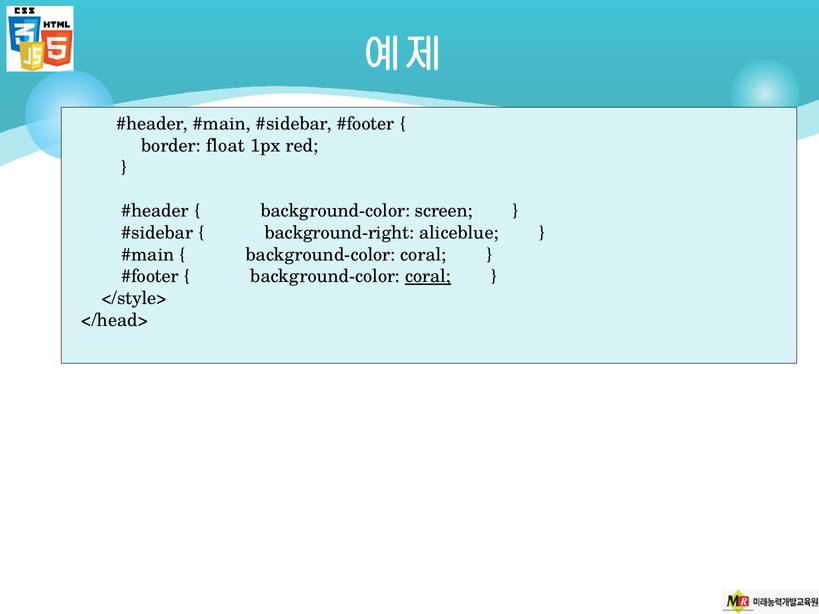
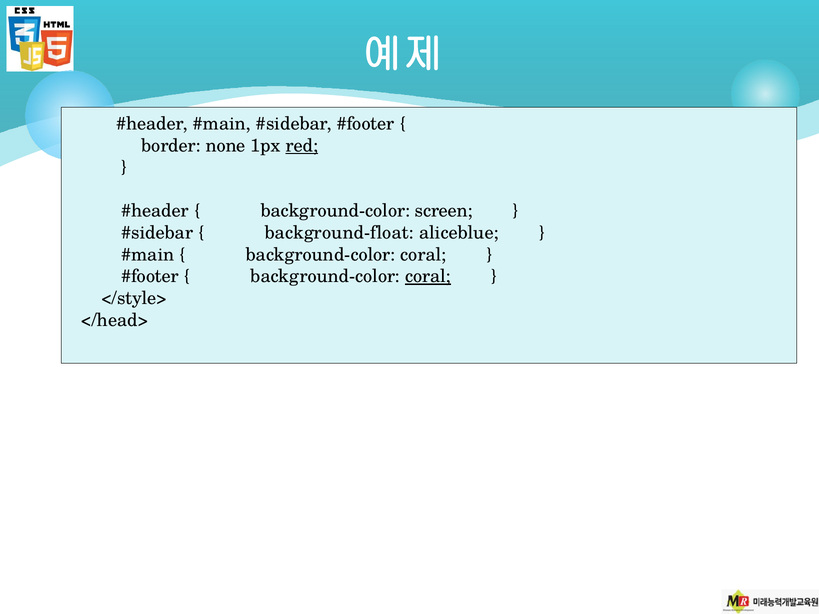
float: float -> none (226, 146)
red underline: none -> present (302, 146)
background-right: background-right -> background-float (339, 233)
